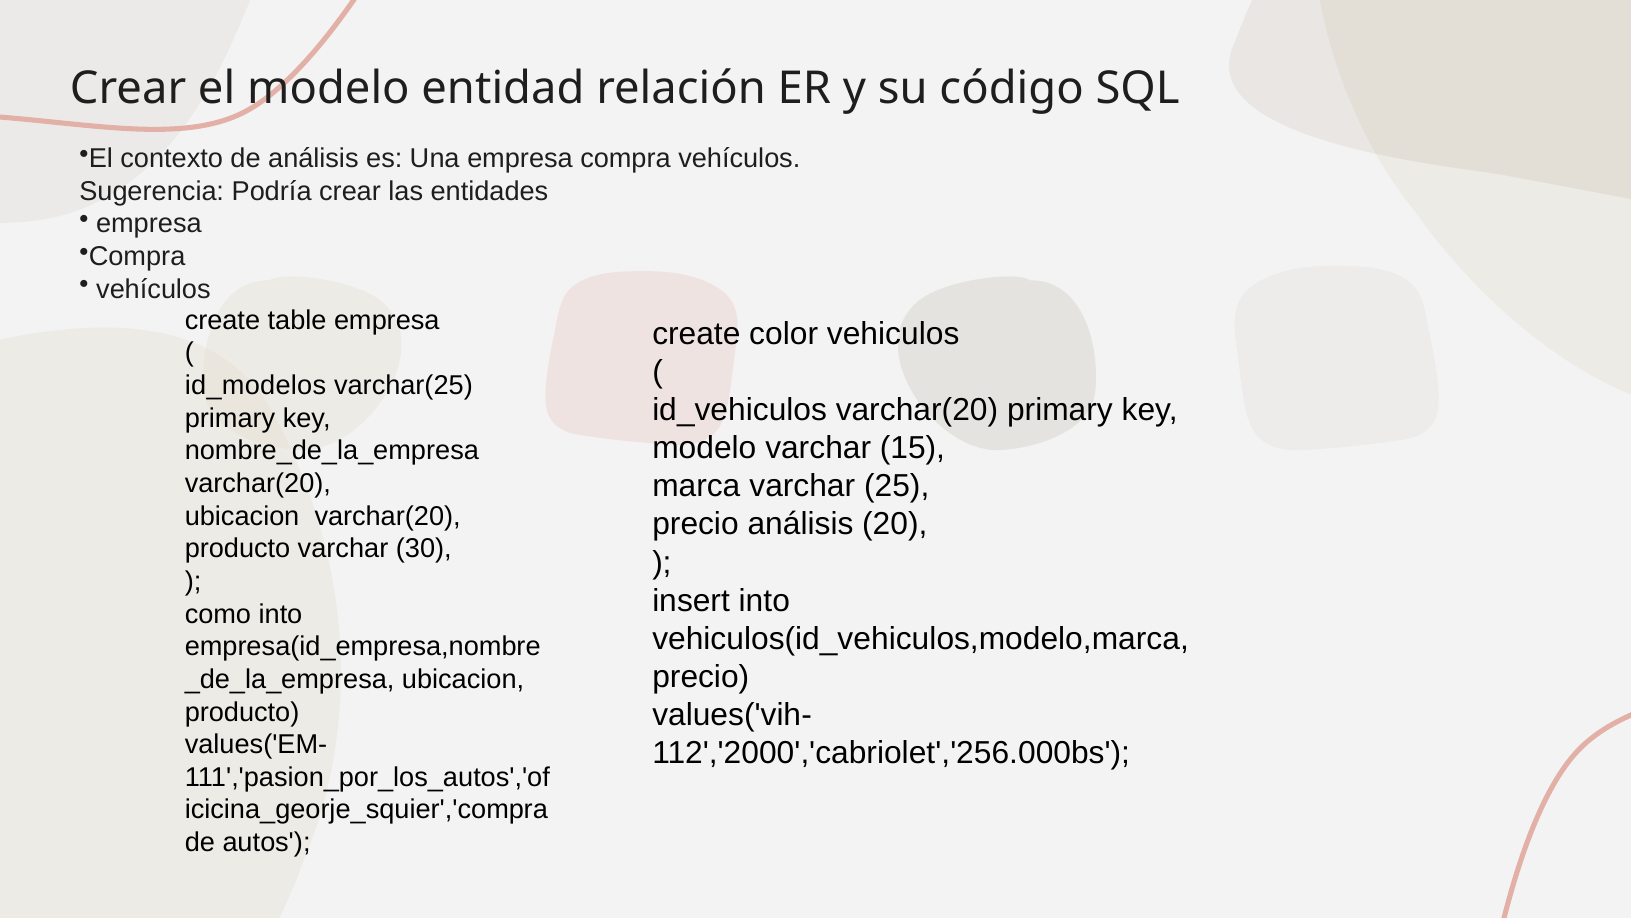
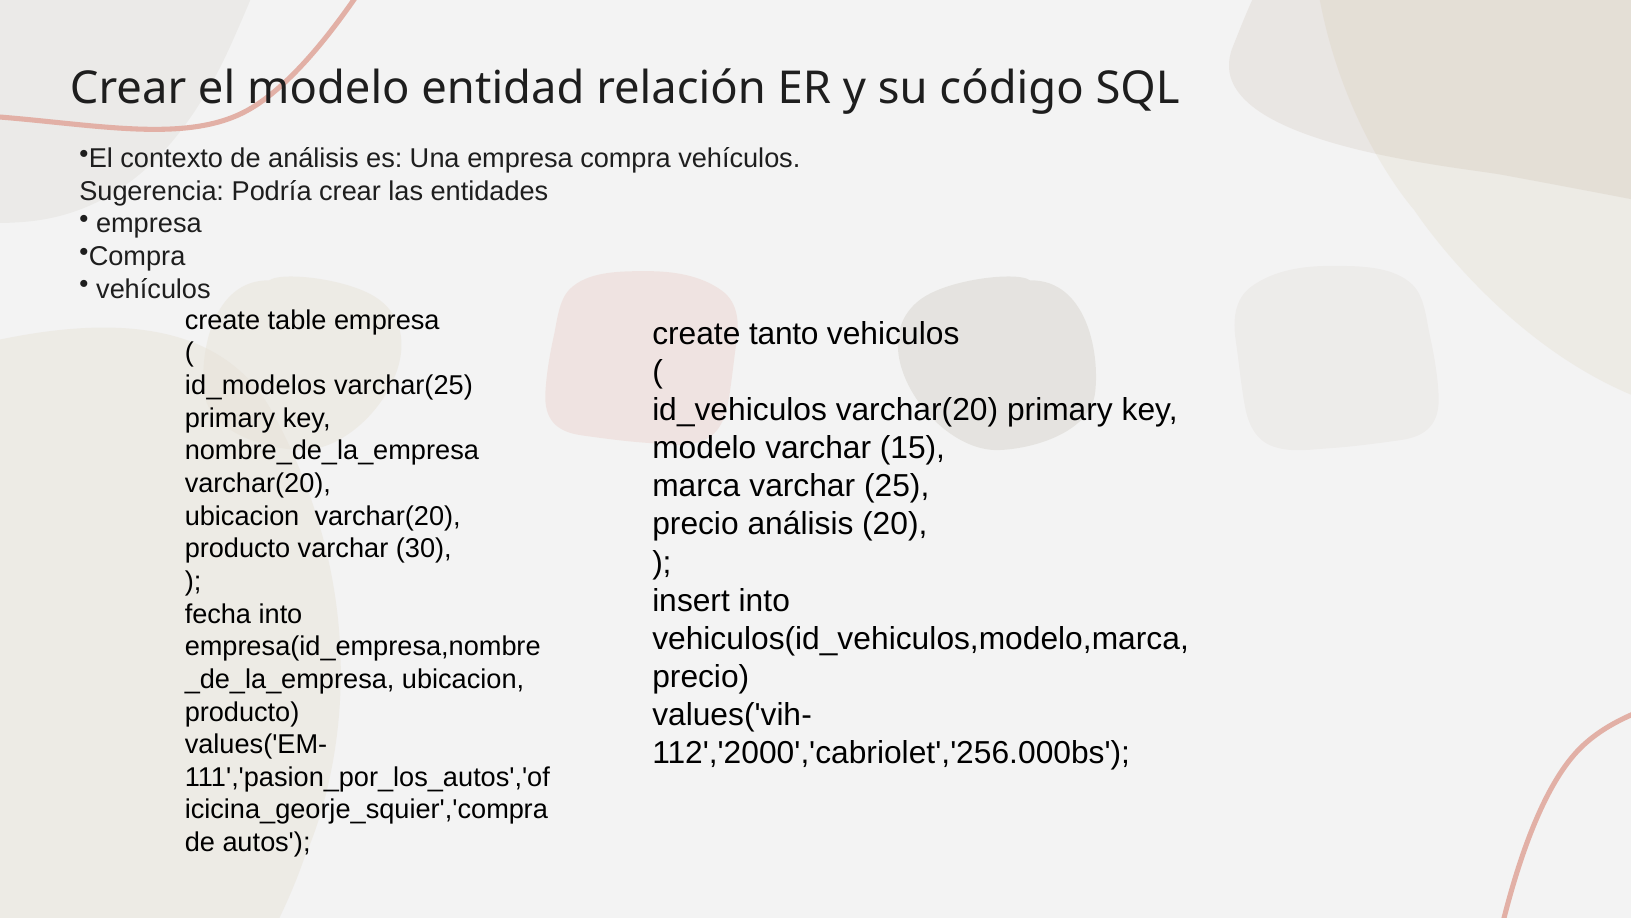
color: color -> tanto (784, 334)
como: como -> fecha (218, 614)
